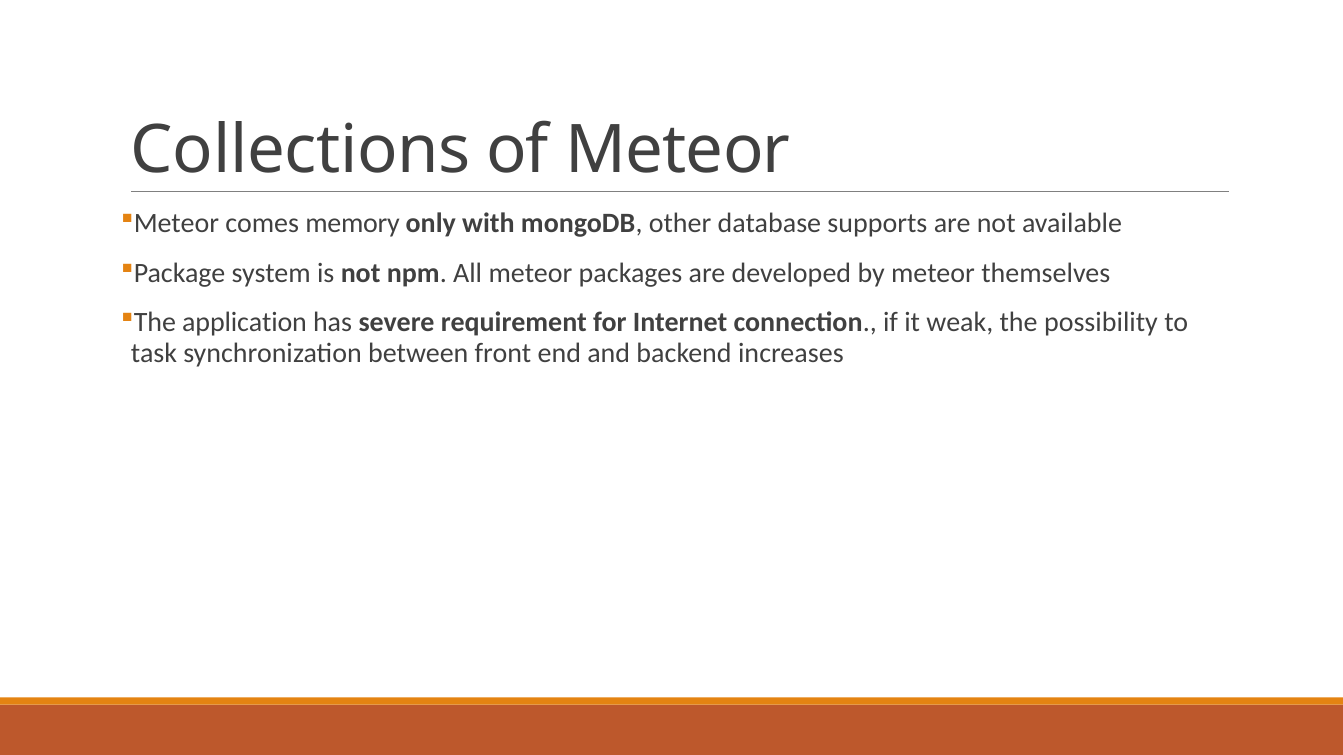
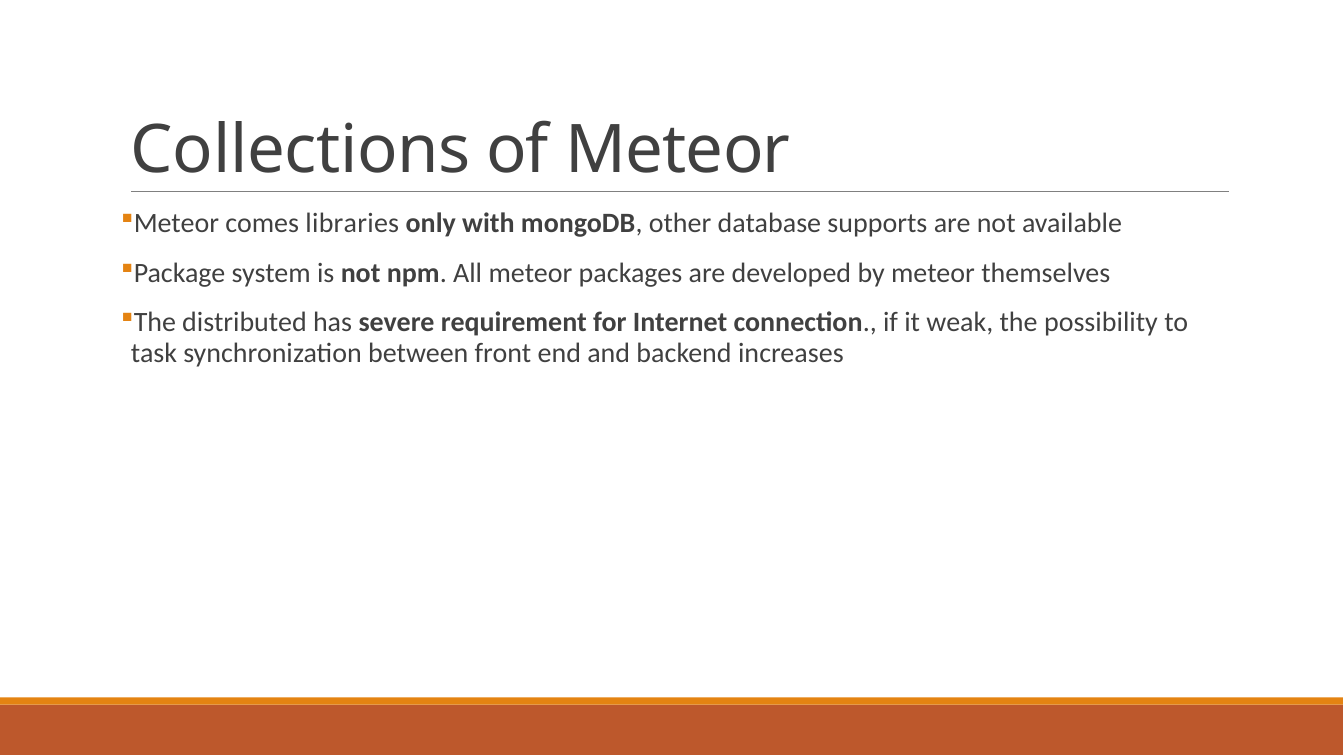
memory: memory -> libraries (352, 223)
application: application -> distributed (244, 323)
